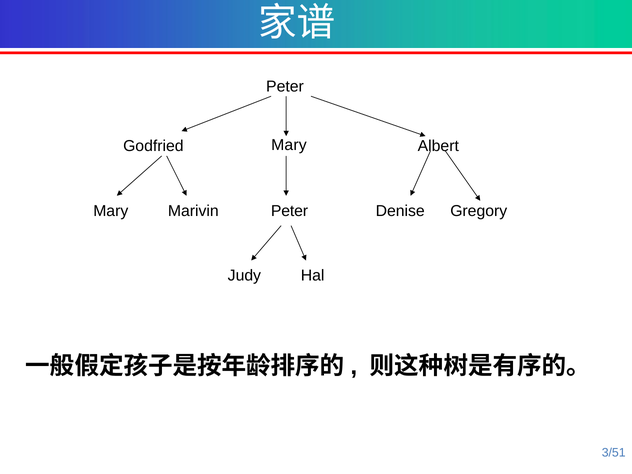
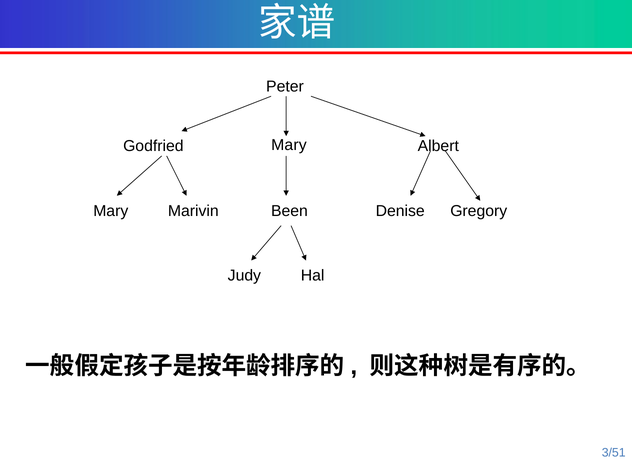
Marivin Peter: Peter -> Been (289, 211)
